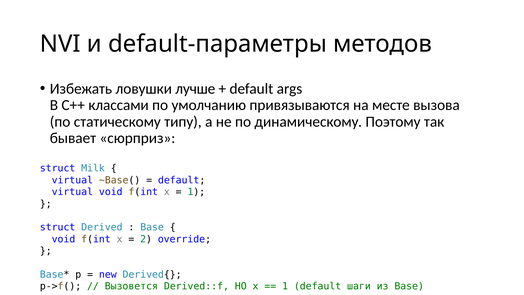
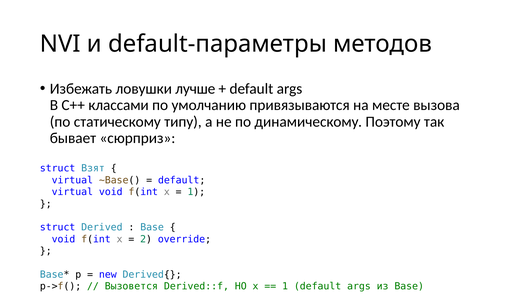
Milk: Milk -> Взят (93, 168)
1 default шаги: шаги -> args (359, 286)
